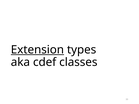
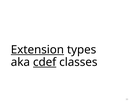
cdef underline: none -> present (45, 62)
